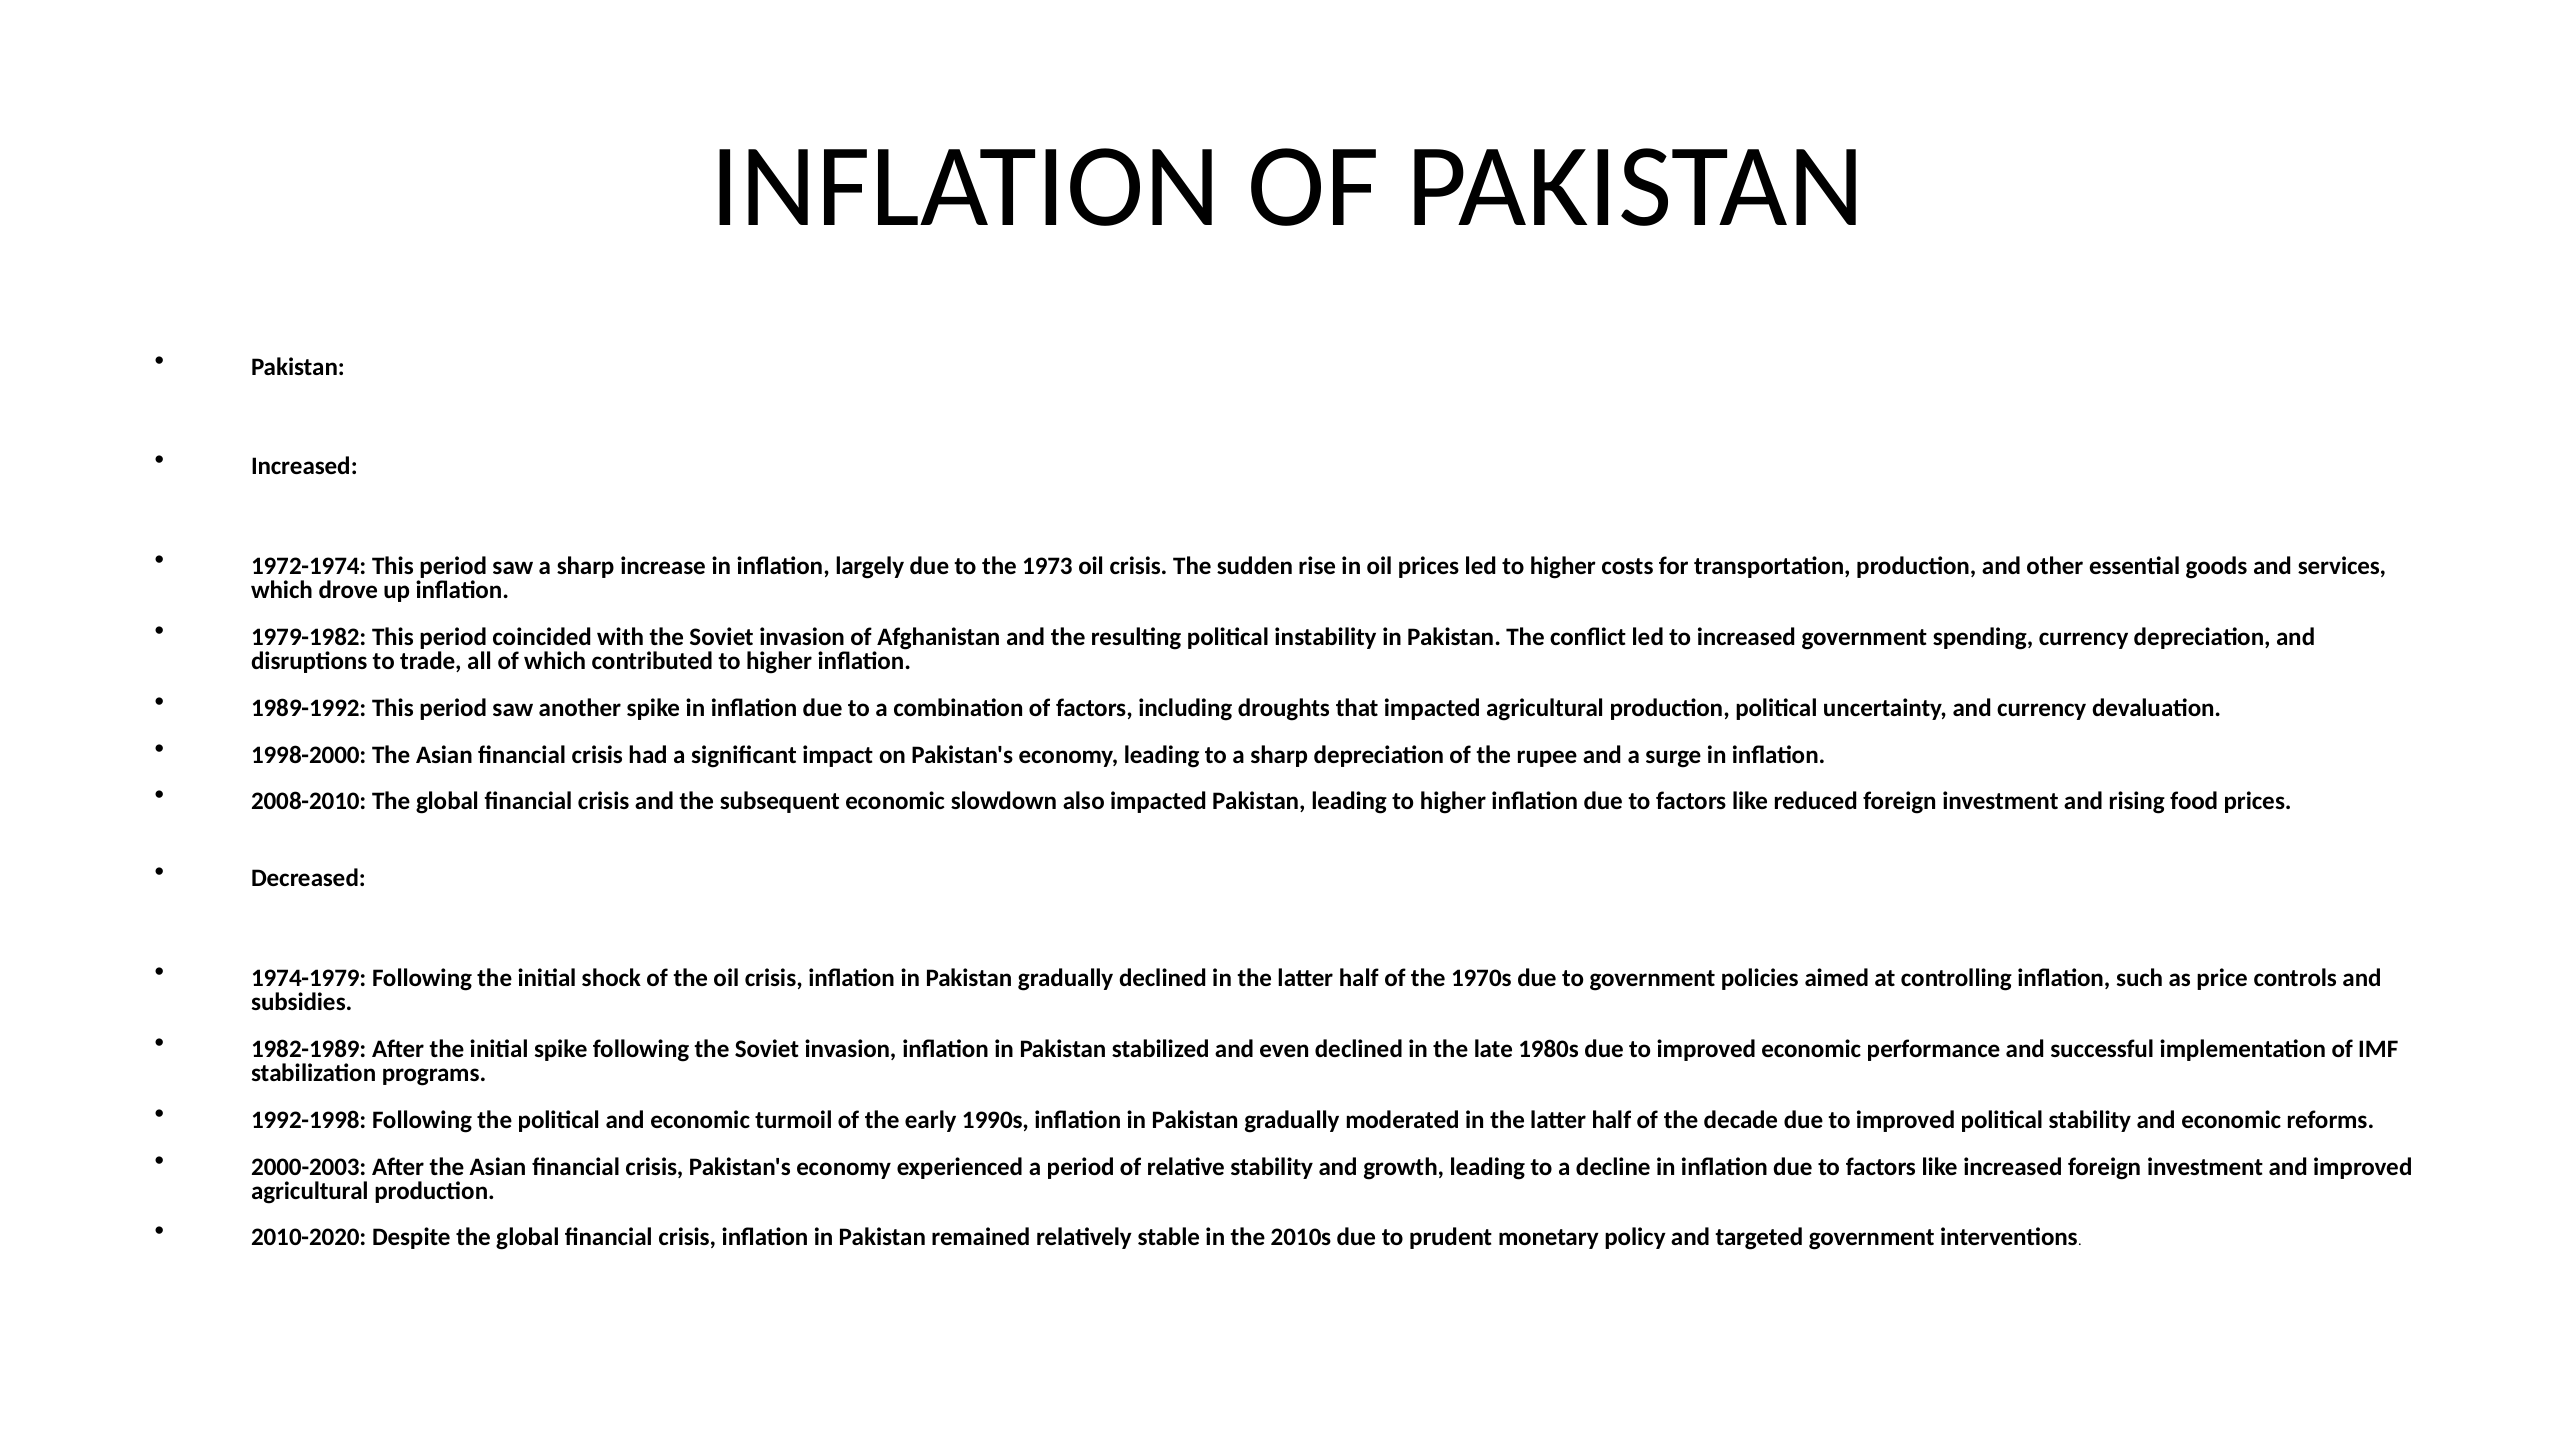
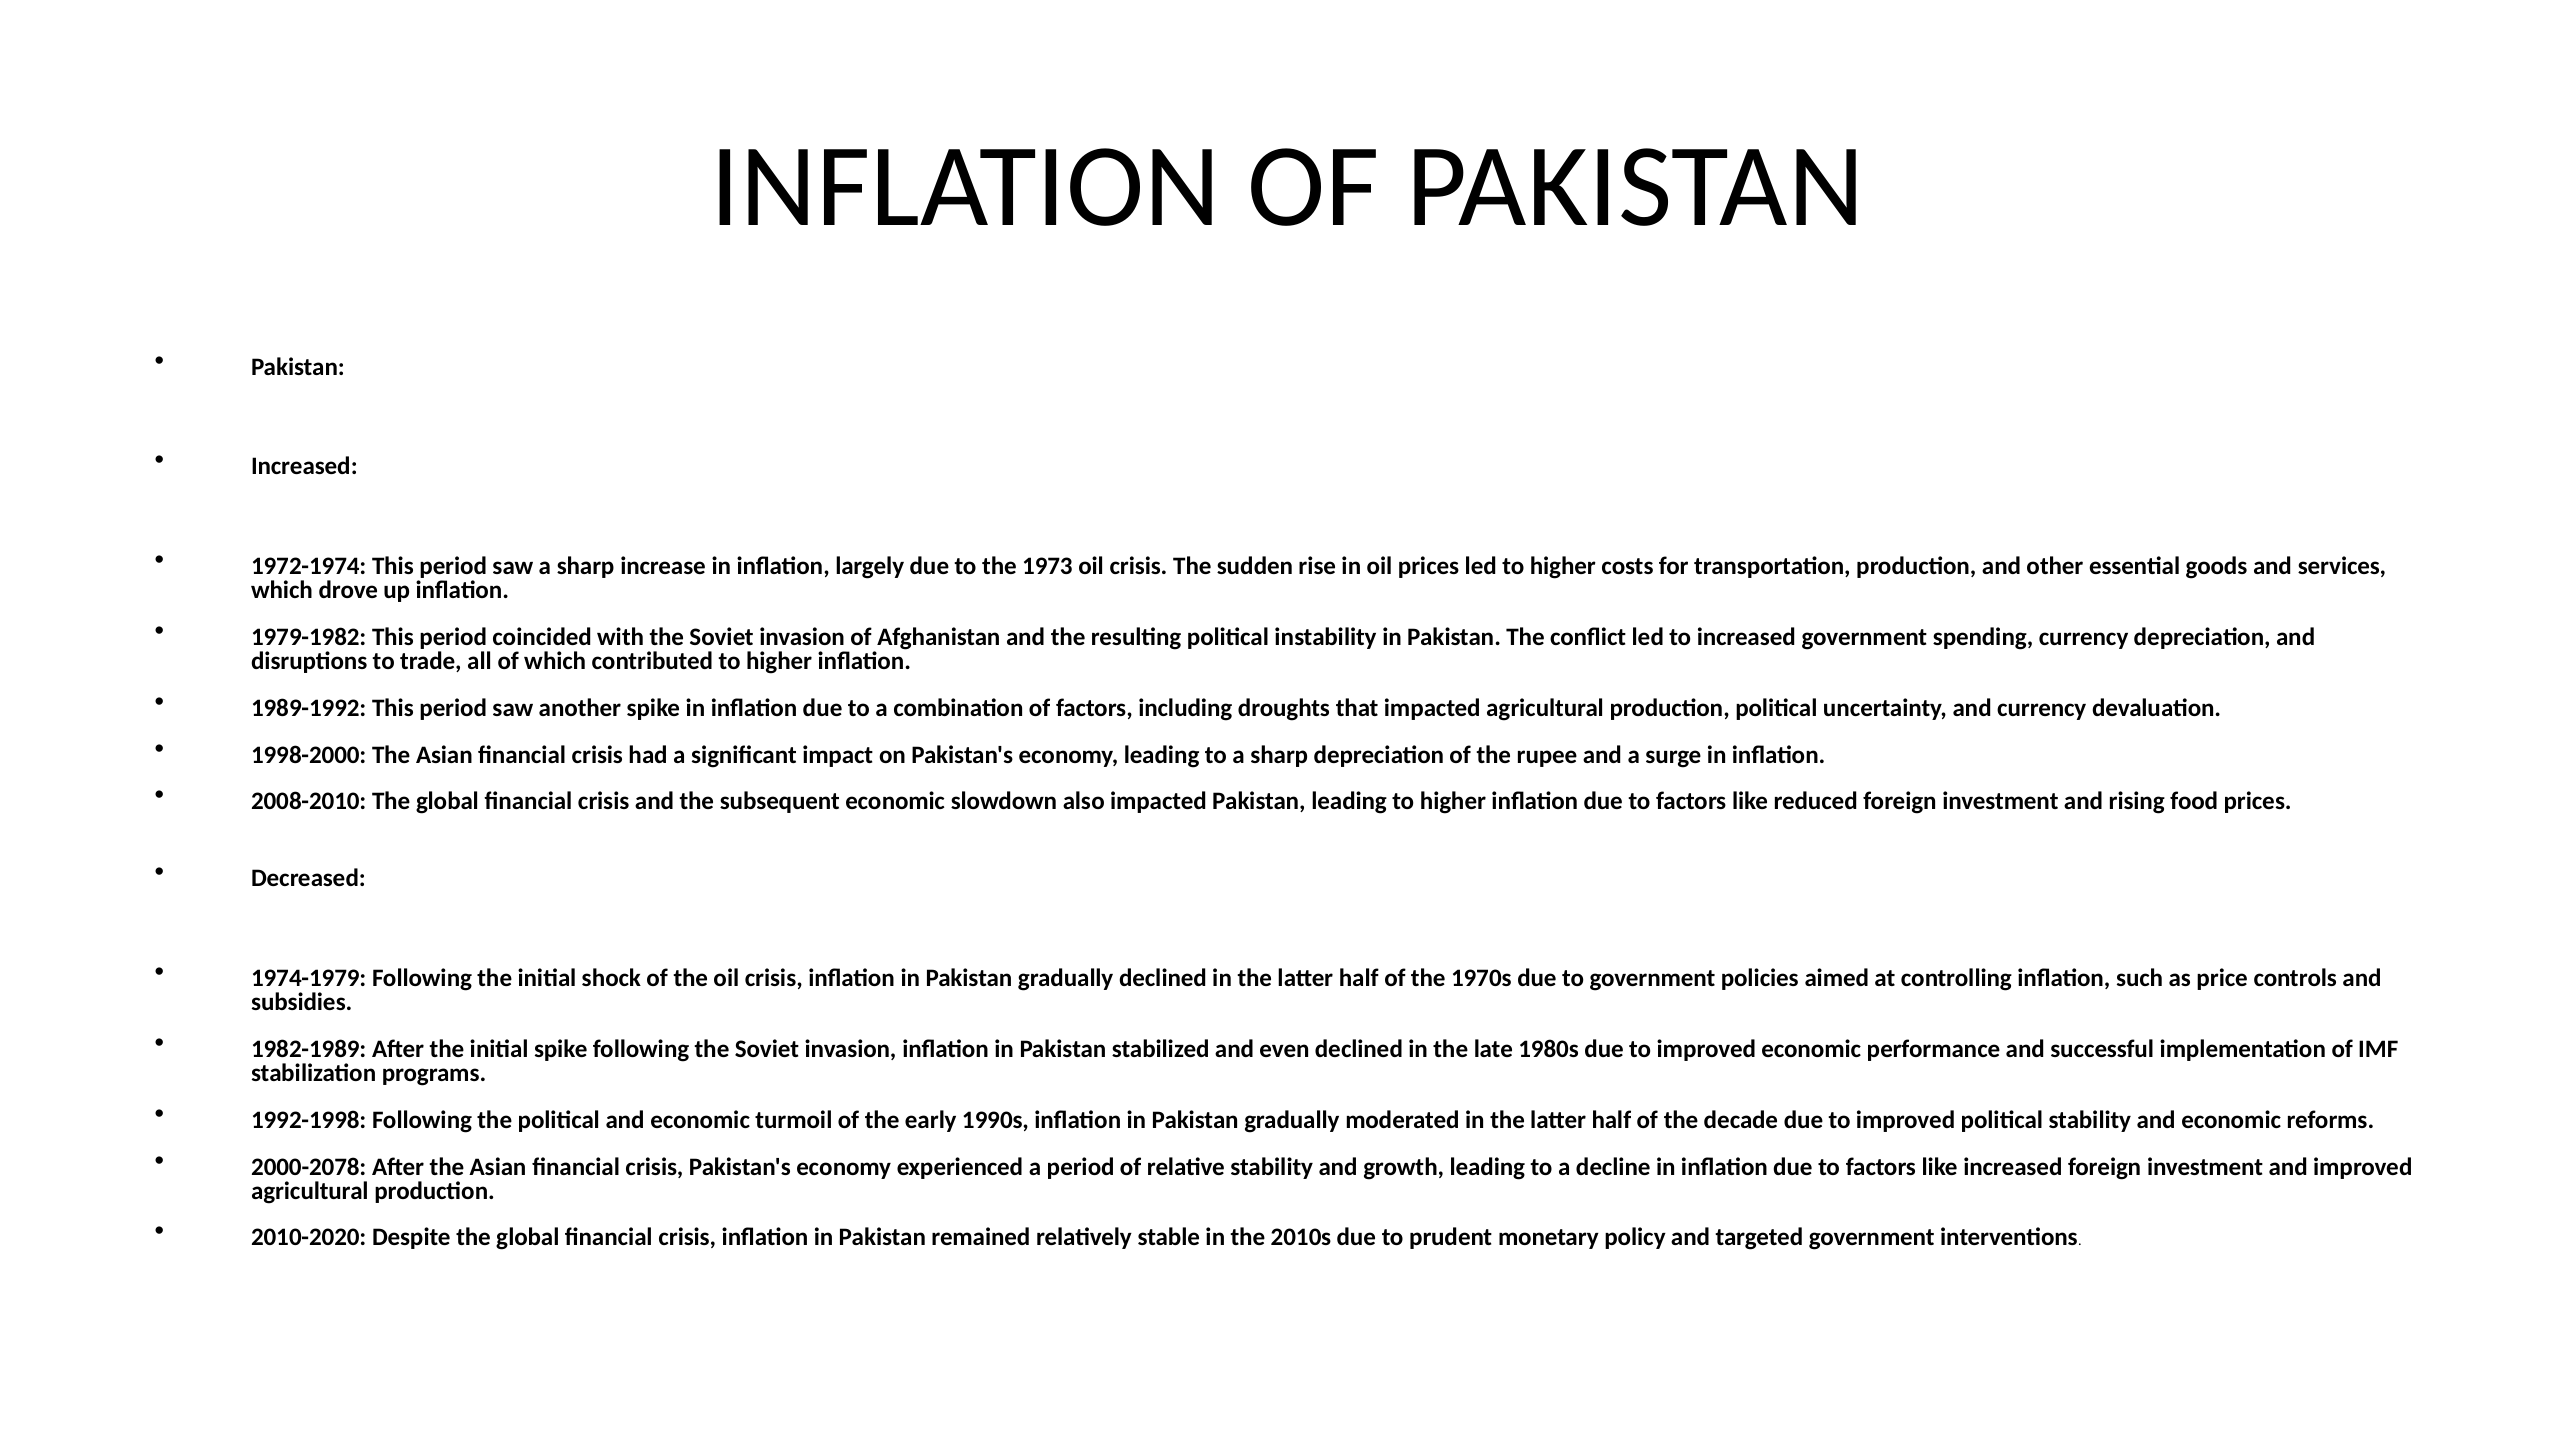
2000-2003: 2000-2003 -> 2000-2078 (309, 1167)
